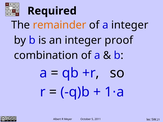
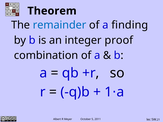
Required: Required -> Theorem (52, 11)
remainder colour: orange -> blue (60, 25)
a integer: integer -> finding (130, 25)
